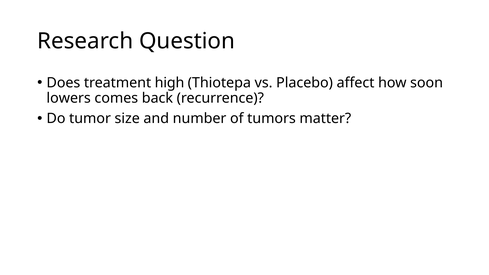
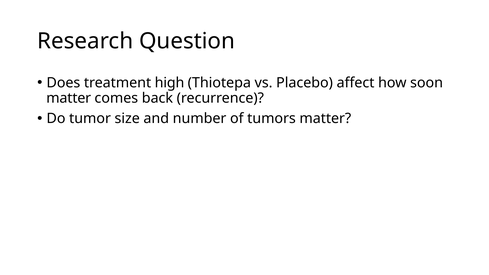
lowers: lowers -> matter (69, 98)
